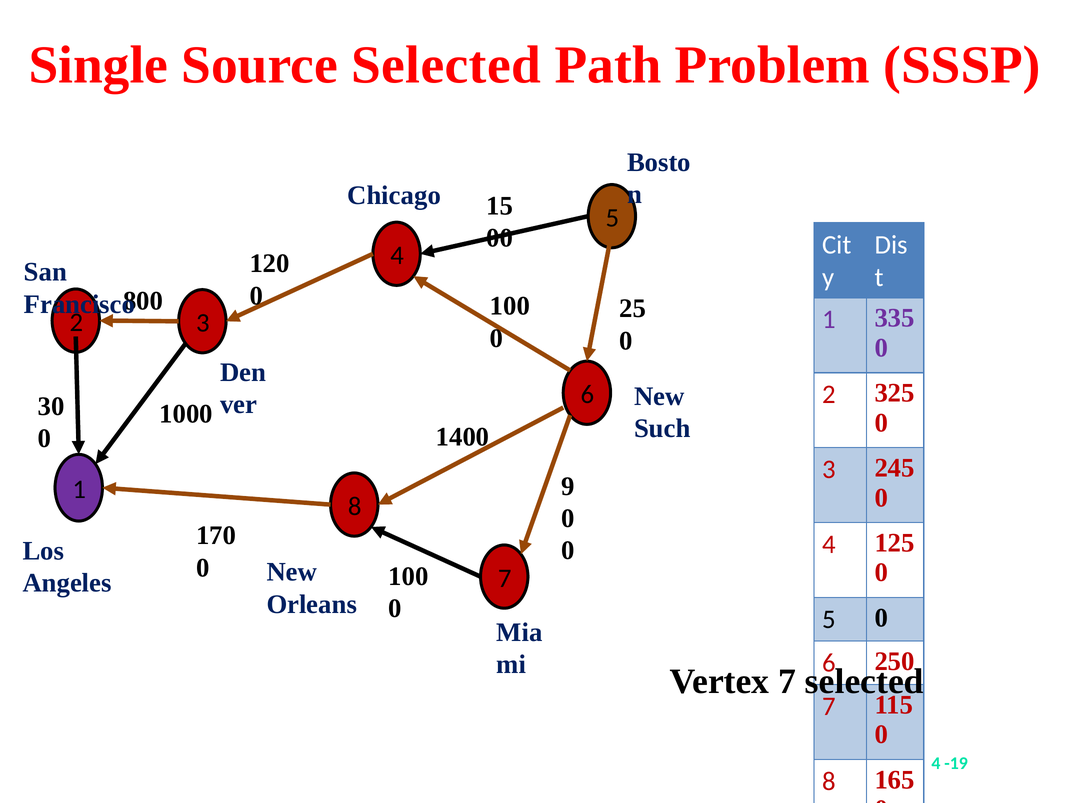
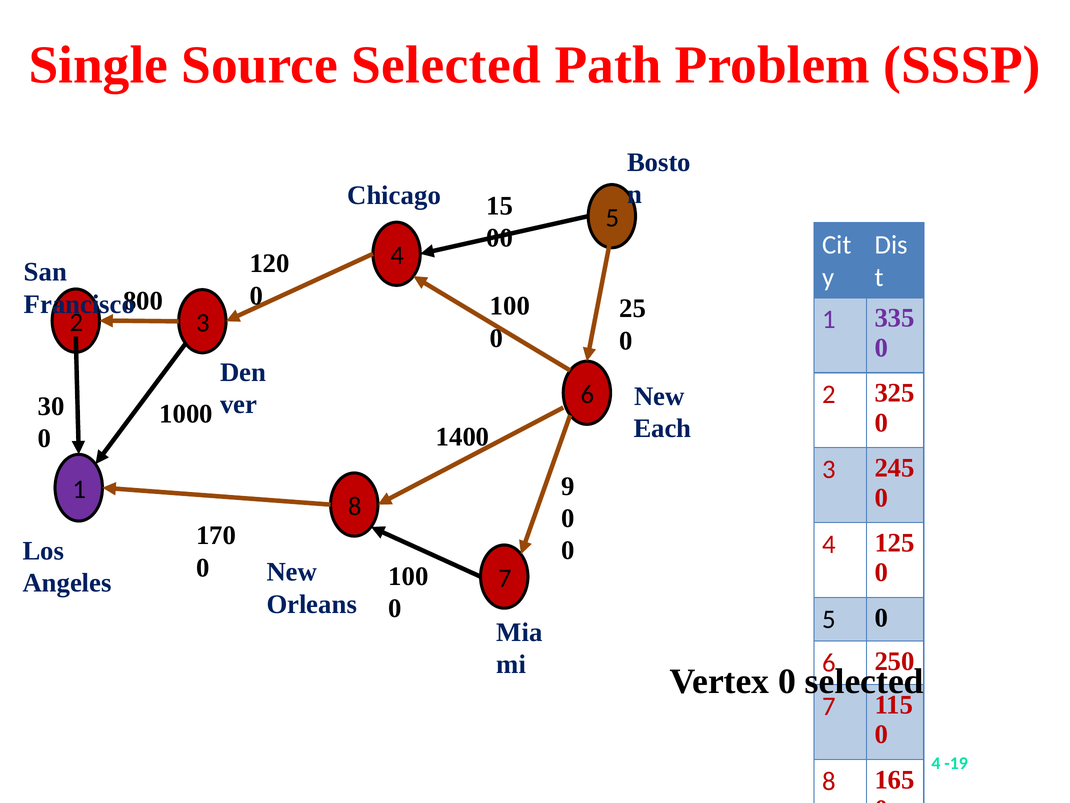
Such: Such -> Each (662, 428)
Vertex 7: 7 -> 0 (787, 681)
